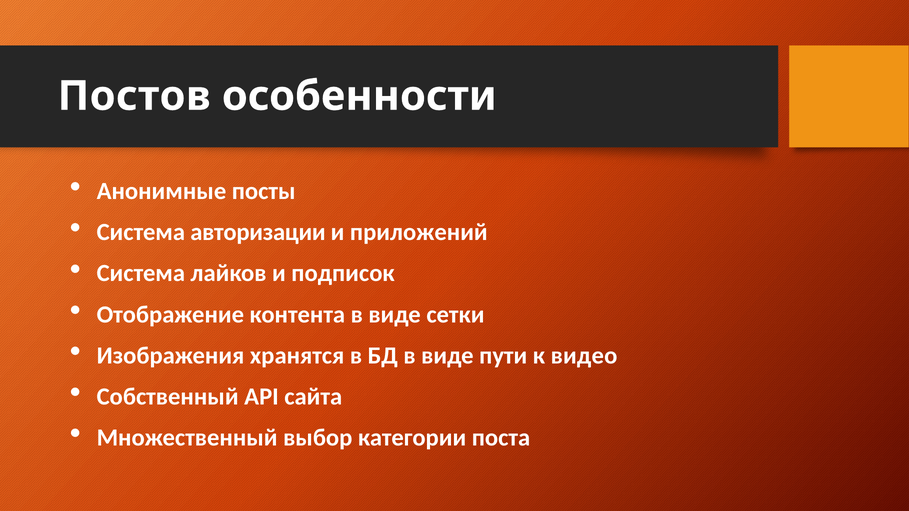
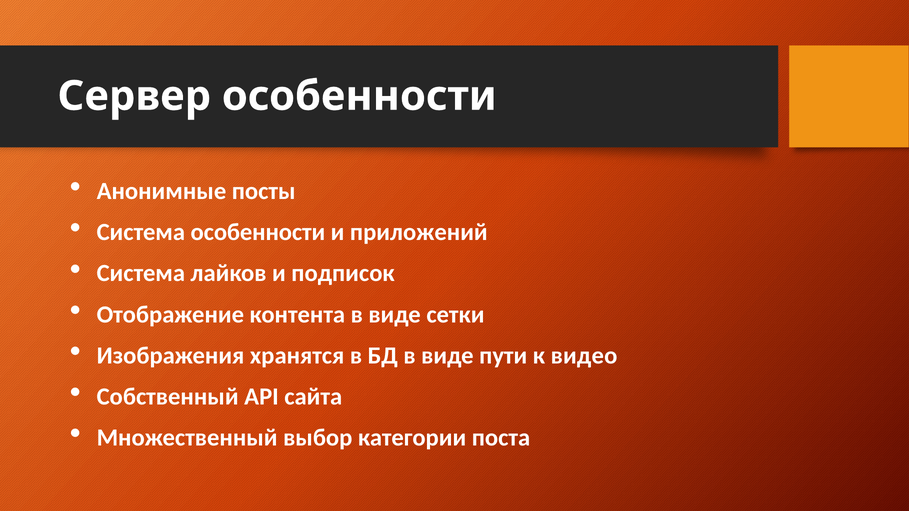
Постов: Постов -> Сервер (134, 96)
Система авторизации: авторизации -> особенности (258, 232)
